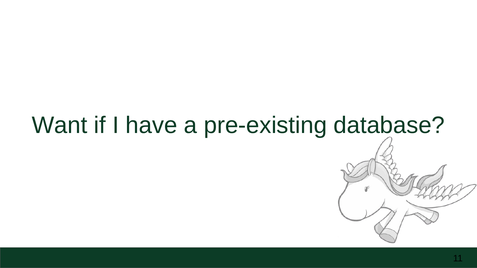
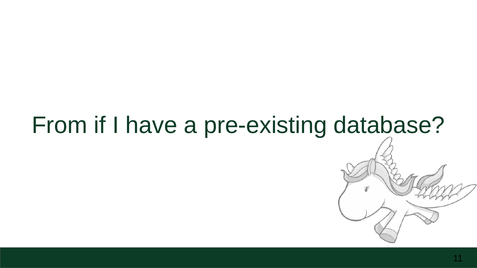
Want: Want -> From (60, 126)
